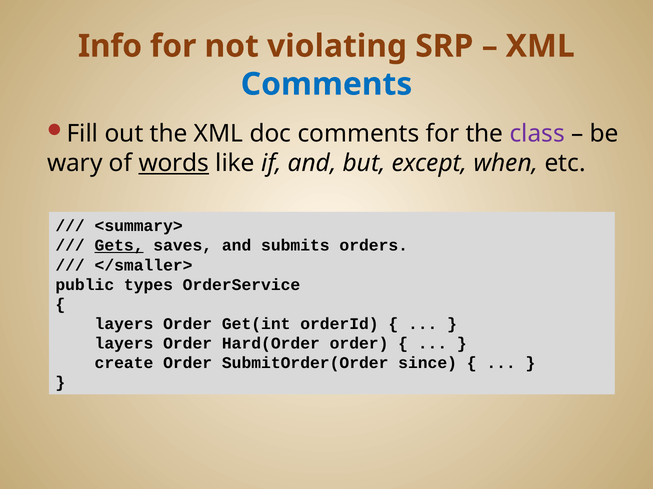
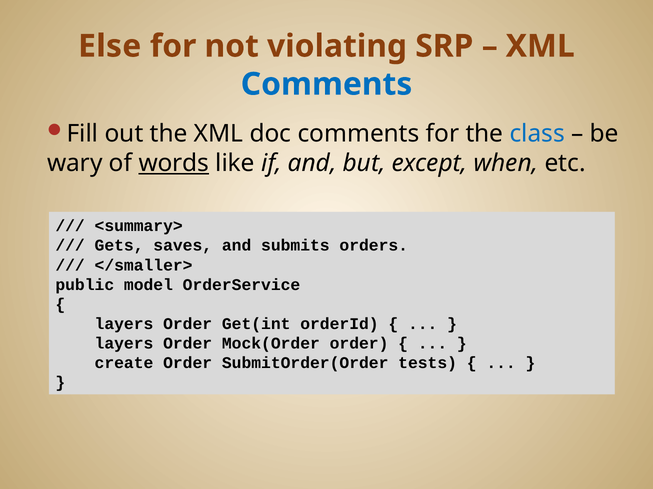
Info: Info -> Else (110, 46)
class colour: purple -> blue (537, 134)
Gets underline: present -> none (119, 246)
types: types -> model (148, 285)
Hard(Order: Hard(Order -> Mock(Order (271, 344)
since: since -> tests (428, 363)
